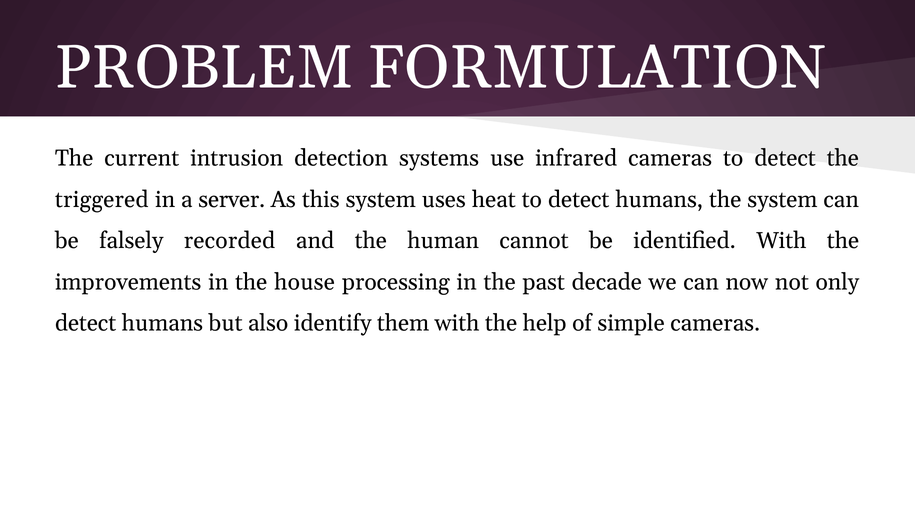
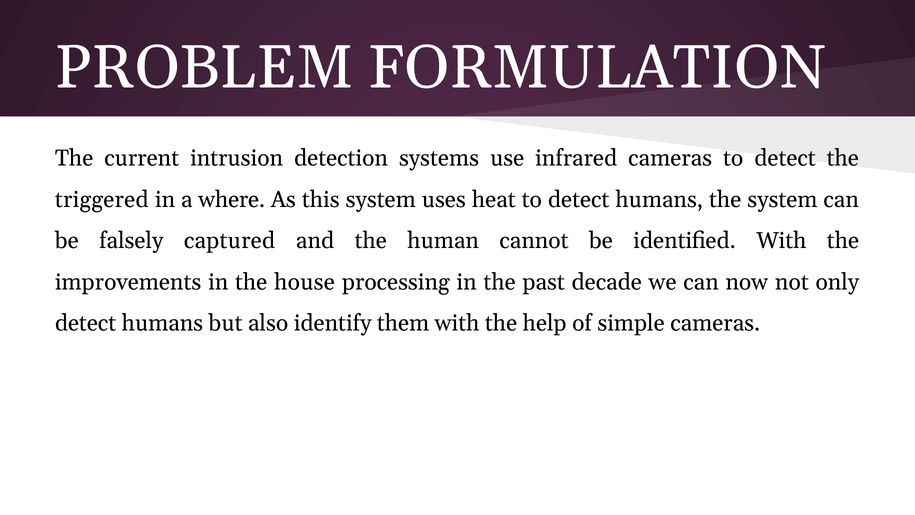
server: server -> where (232, 199)
recorded: recorded -> captured (230, 241)
